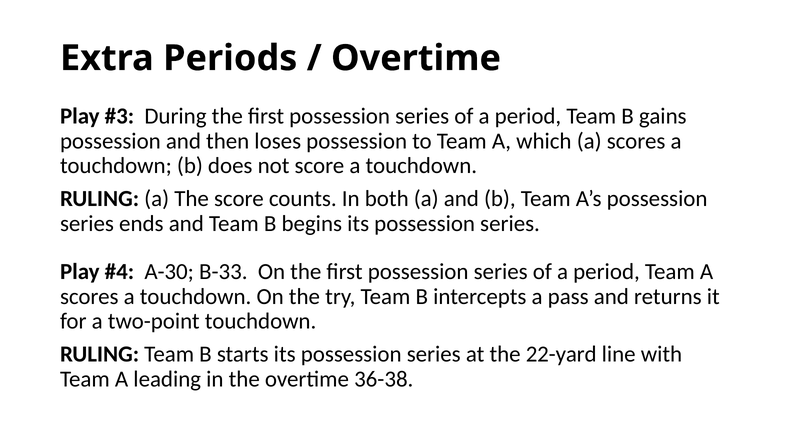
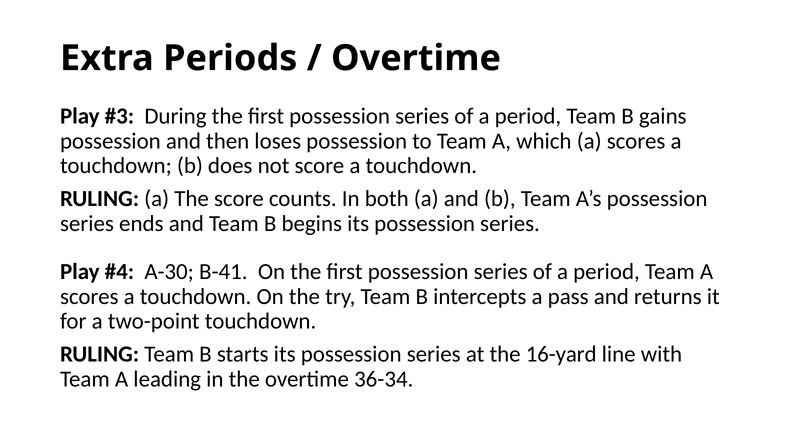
B-33: B-33 -> B-41 (223, 272)
22-yard: 22-yard -> 16-yard (561, 354)
36-38: 36-38 -> 36-34 (384, 379)
